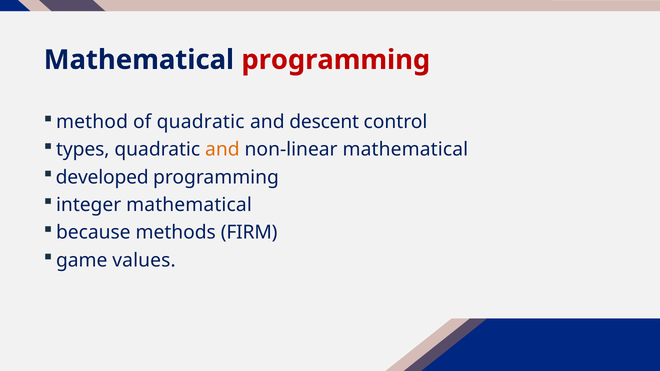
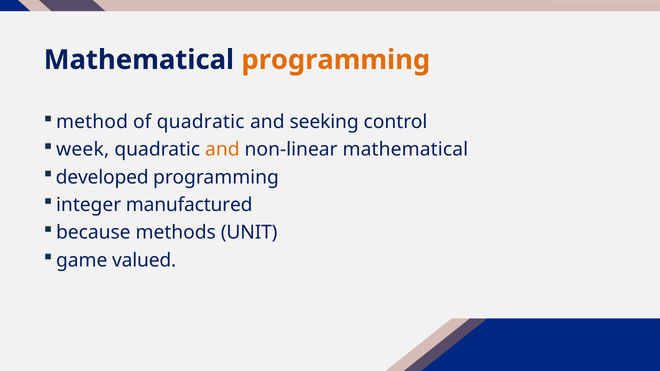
programming colour: red -> orange (336, 60)
descent: descent -> seeking (324, 122)
types: types -> week (83, 150)
integer mathematical: mathematical -> manufactured (189, 205)
FIRM: FIRM -> UNIT (249, 233)
values: values -> valued (144, 260)
